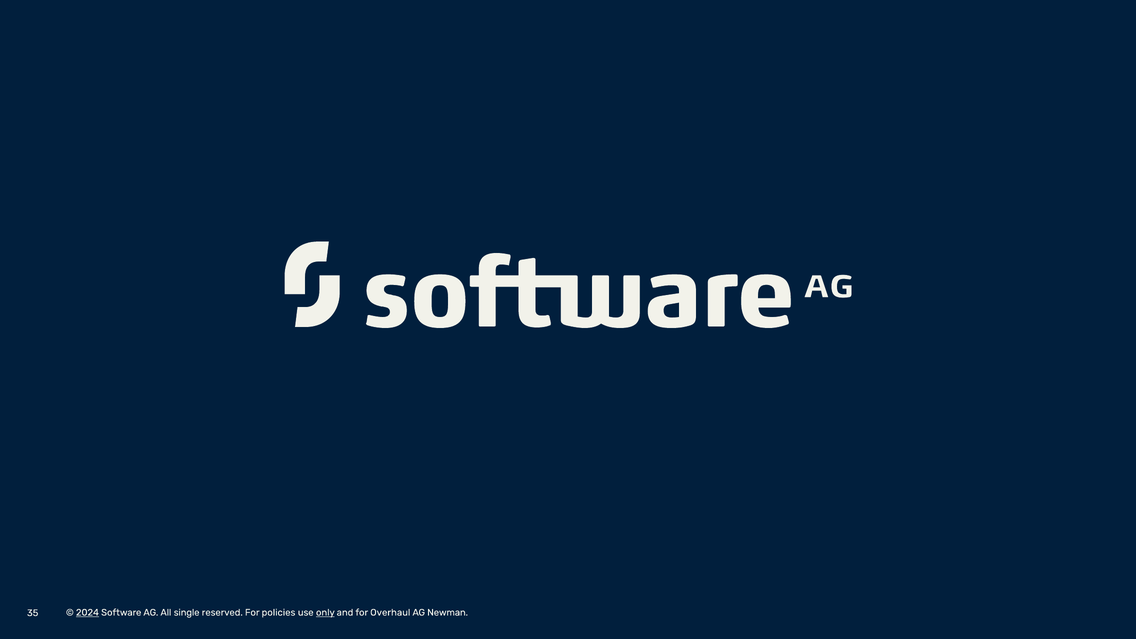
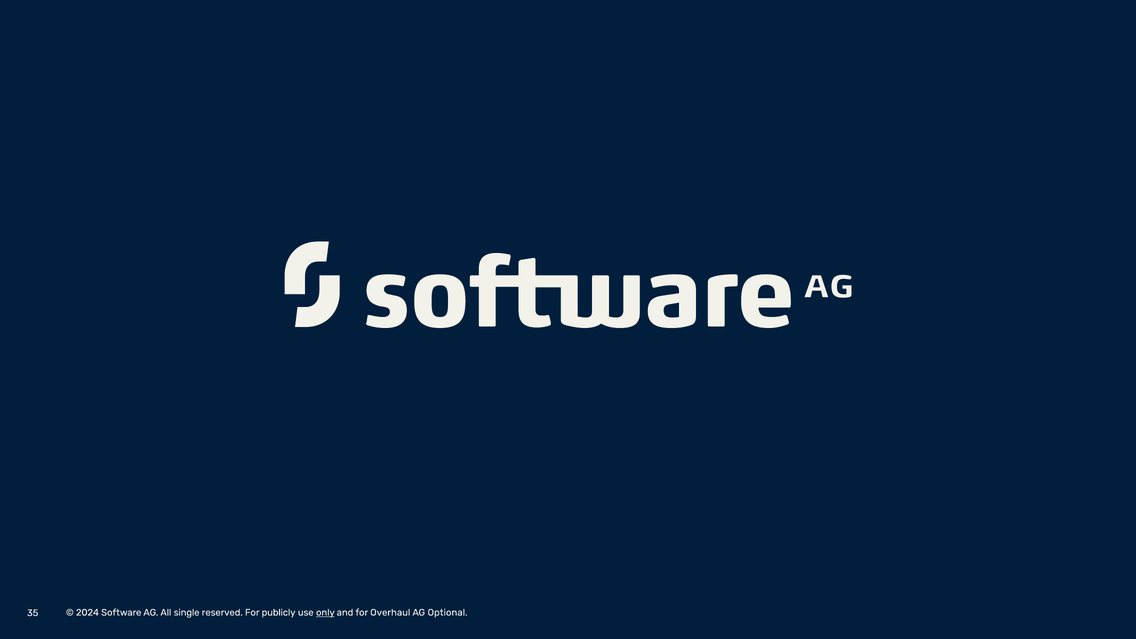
2024 underline: present -> none (87, 613)
policies: policies -> publicly (279, 613)
Newman: Newman -> Optional (448, 613)
